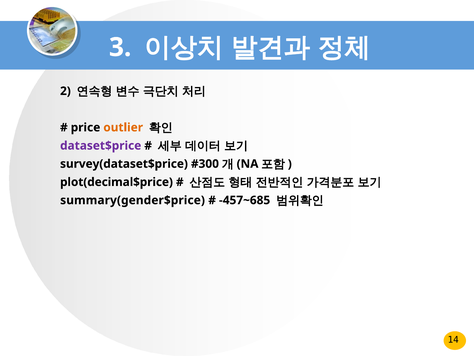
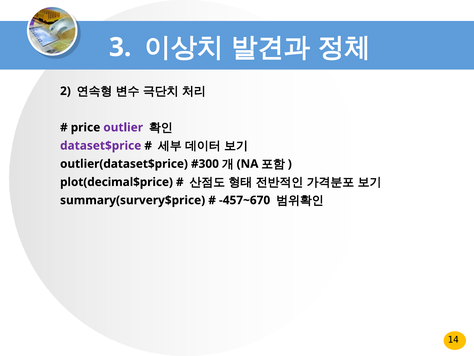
outlier colour: orange -> purple (123, 127)
survey(dataset$price: survey(dataset$price -> outlier(dataset$price (124, 164)
summary(gender$price: summary(gender$price -> summary(survery$price (133, 200)
-457~685: -457~685 -> -457~670 (245, 200)
